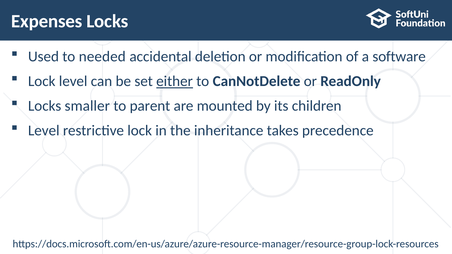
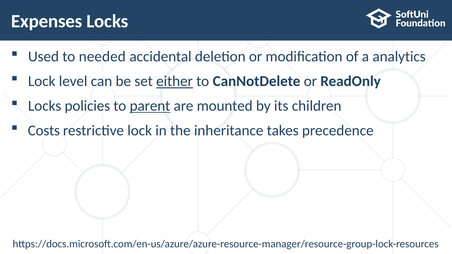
software: software -> analytics (399, 57)
smaller: smaller -> policies (87, 106)
parent underline: none -> present (150, 106)
Level: Level -> Costs (44, 131)
